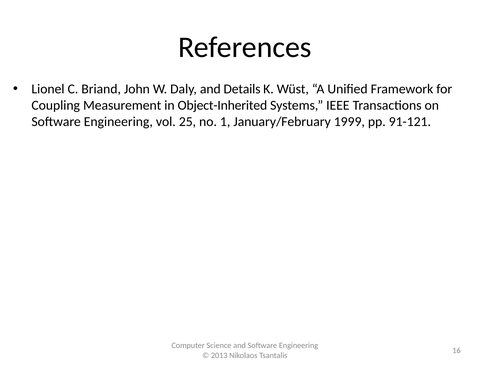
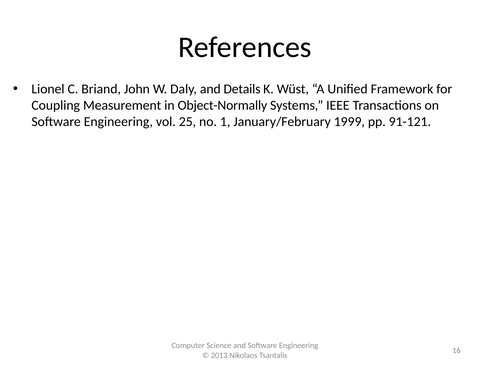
Object-Inherited: Object-Inherited -> Object-Normally (222, 106)
